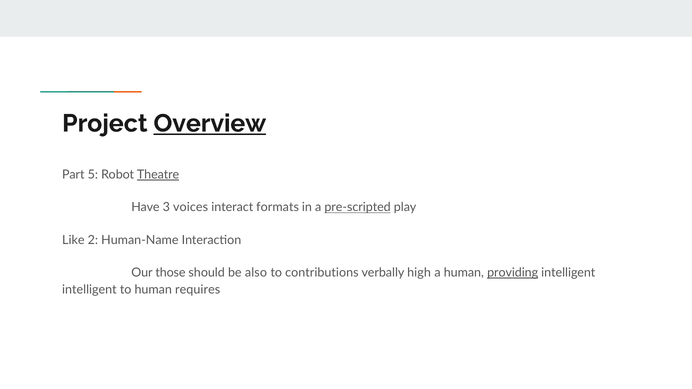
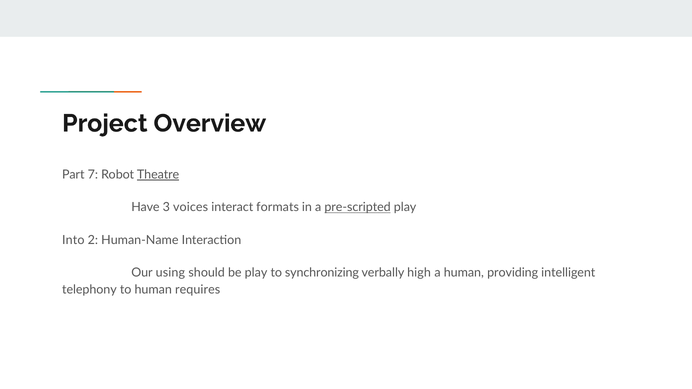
Overview underline: present -> none (210, 123)
5: 5 -> 7 (93, 175)
Like: Like -> Into (73, 240)
those: those -> using (170, 273)
be also: also -> play (256, 273)
contributions: contributions -> synchronizing (322, 273)
providing underline: present -> none (513, 273)
intelligent: intelligent -> telephony (89, 290)
